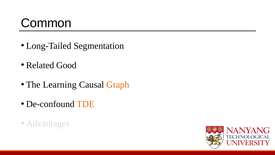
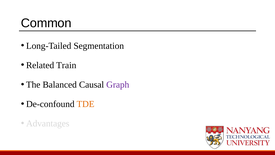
Good: Good -> Train (66, 65)
Learning: Learning -> Balanced (60, 84)
Graph colour: orange -> purple (118, 84)
